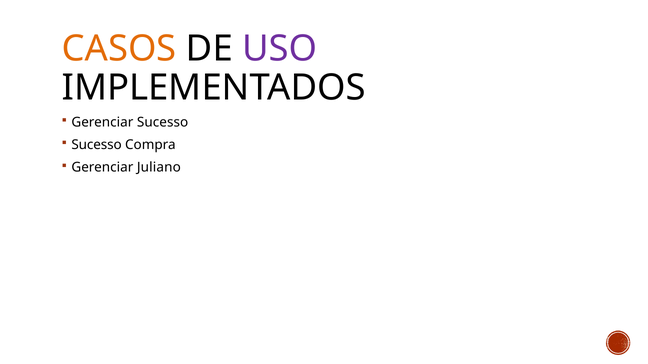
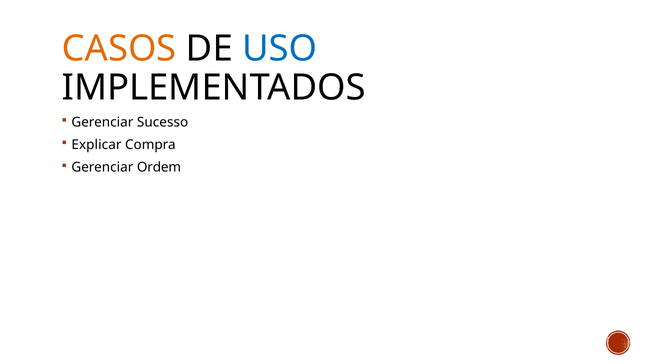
USO colour: purple -> blue (280, 49)
Sucesso: Sucesso -> Explicar (96, 145)
Juliano: Juliano -> Ordem (159, 168)
